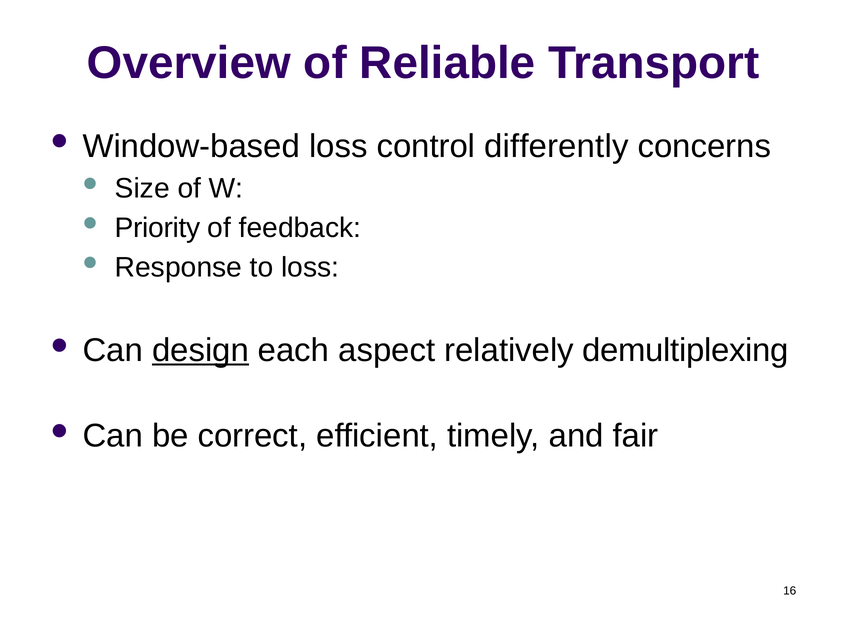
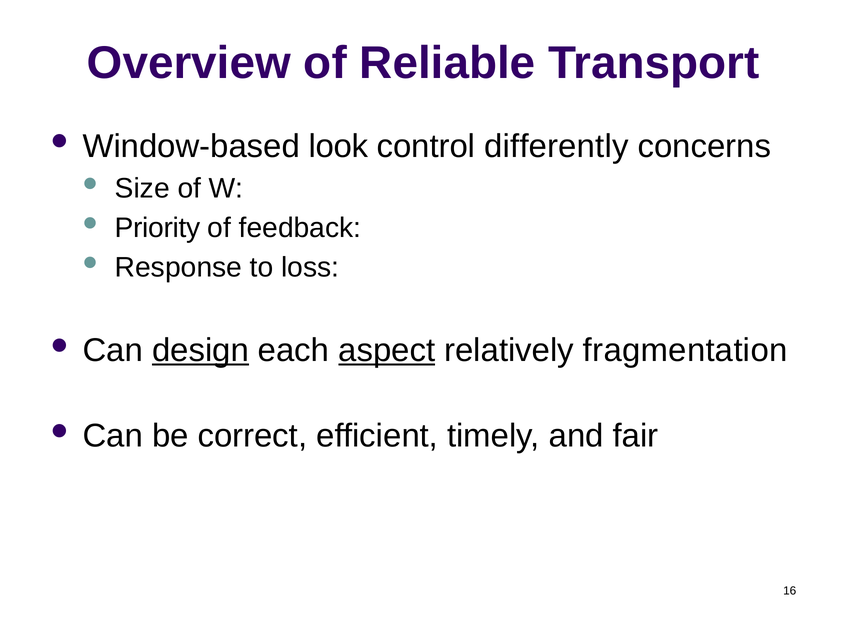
Window-based loss: loss -> look (338, 146)
aspect underline: none -> present (387, 351)
demultiplexing: demultiplexing -> fragmentation (685, 351)
